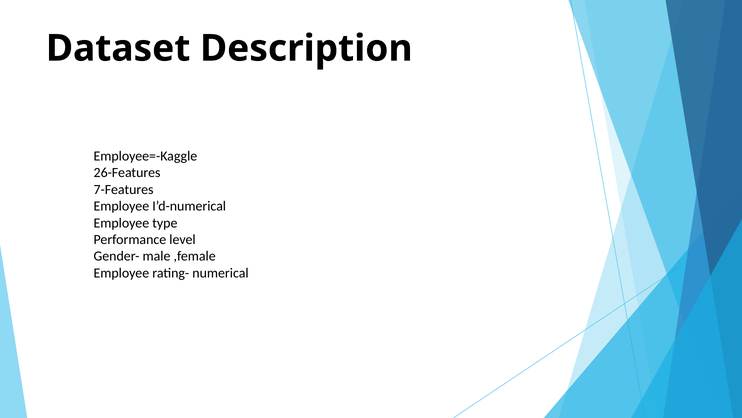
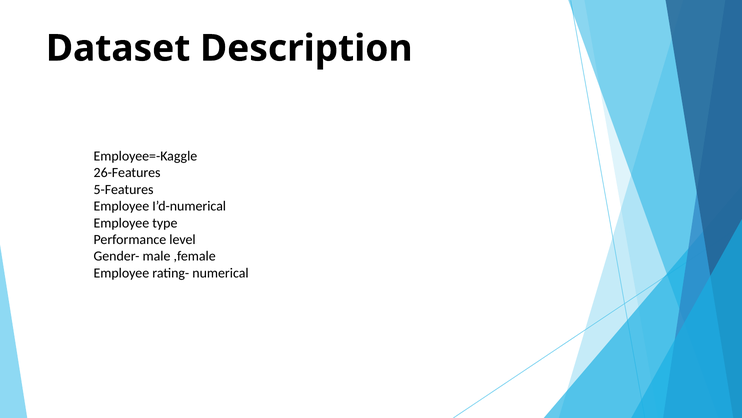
7-Features: 7-Features -> 5-Features (124, 189)
